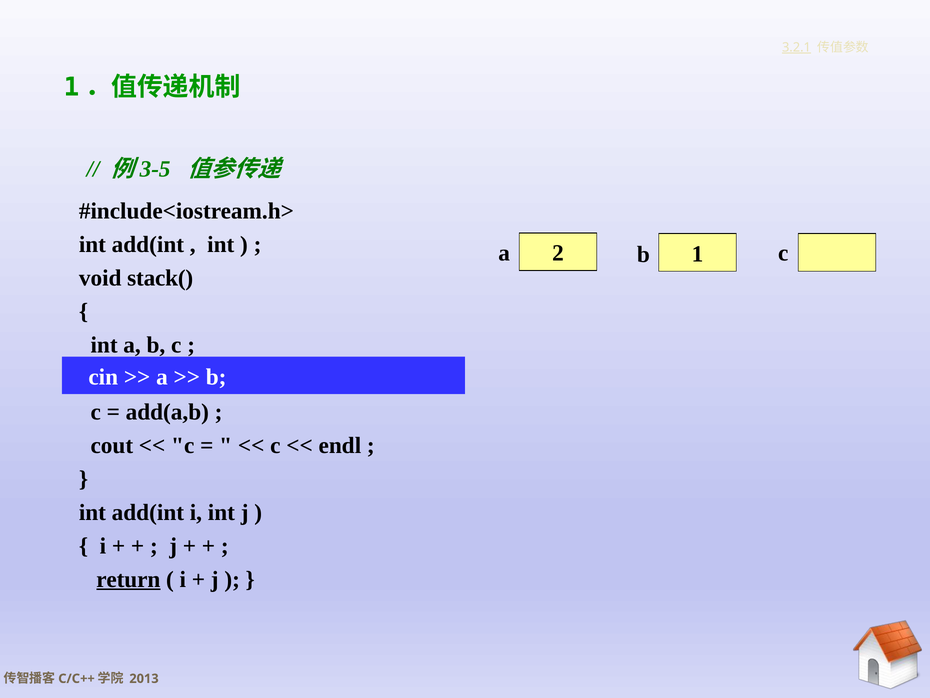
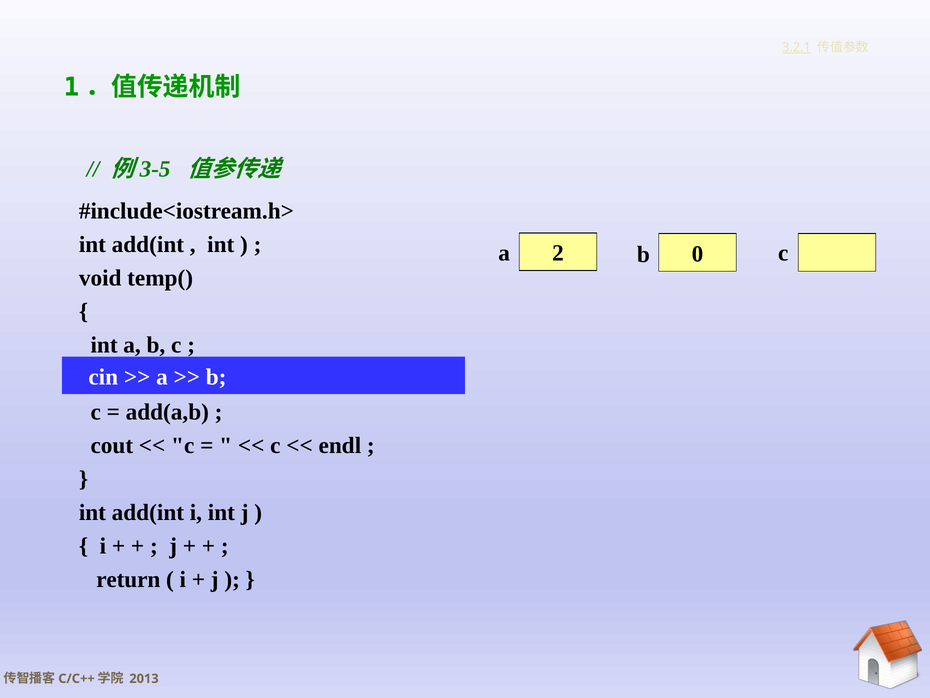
1: 1 -> 0 (698, 254)
stack(: stack( -> temp( (160, 278)
return underline: present -> none (128, 579)
